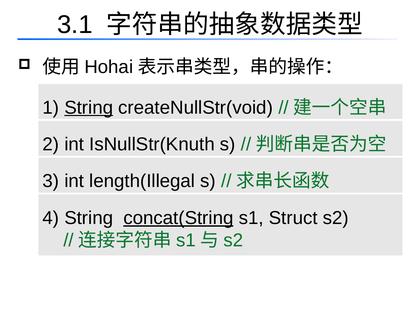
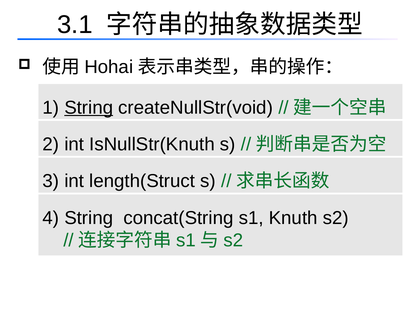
length(Illegal: length(Illegal -> length(Struct (142, 181)
concat(String underline: present -> none (178, 218)
Struct: Struct -> Knuth (293, 218)
